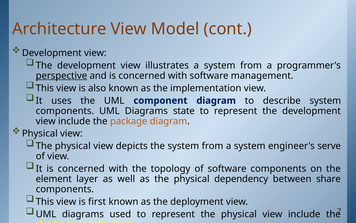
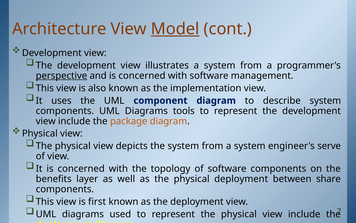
Model underline: none -> present (175, 29)
state: state -> tools (184, 111)
element: element -> benefits (54, 179)
physical dependency: dependency -> deployment (241, 179)
